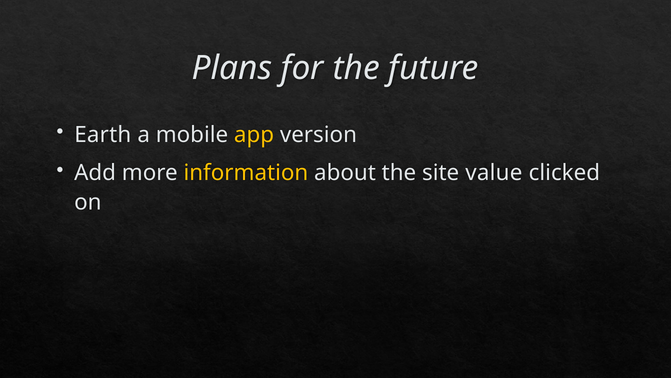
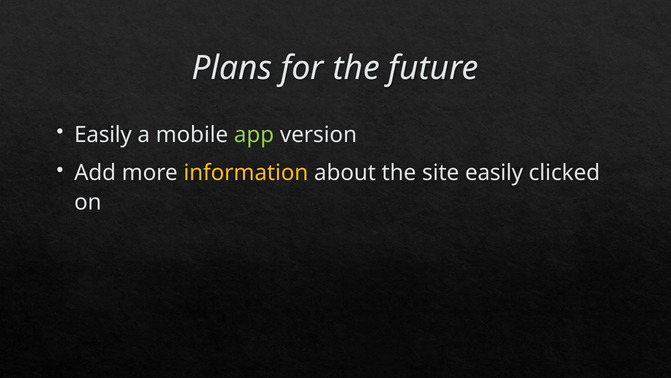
Earth: Earth -> Easily (103, 134)
app colour: yellow -> light green (254, 134)
site value: value -> easily (494, 173)
